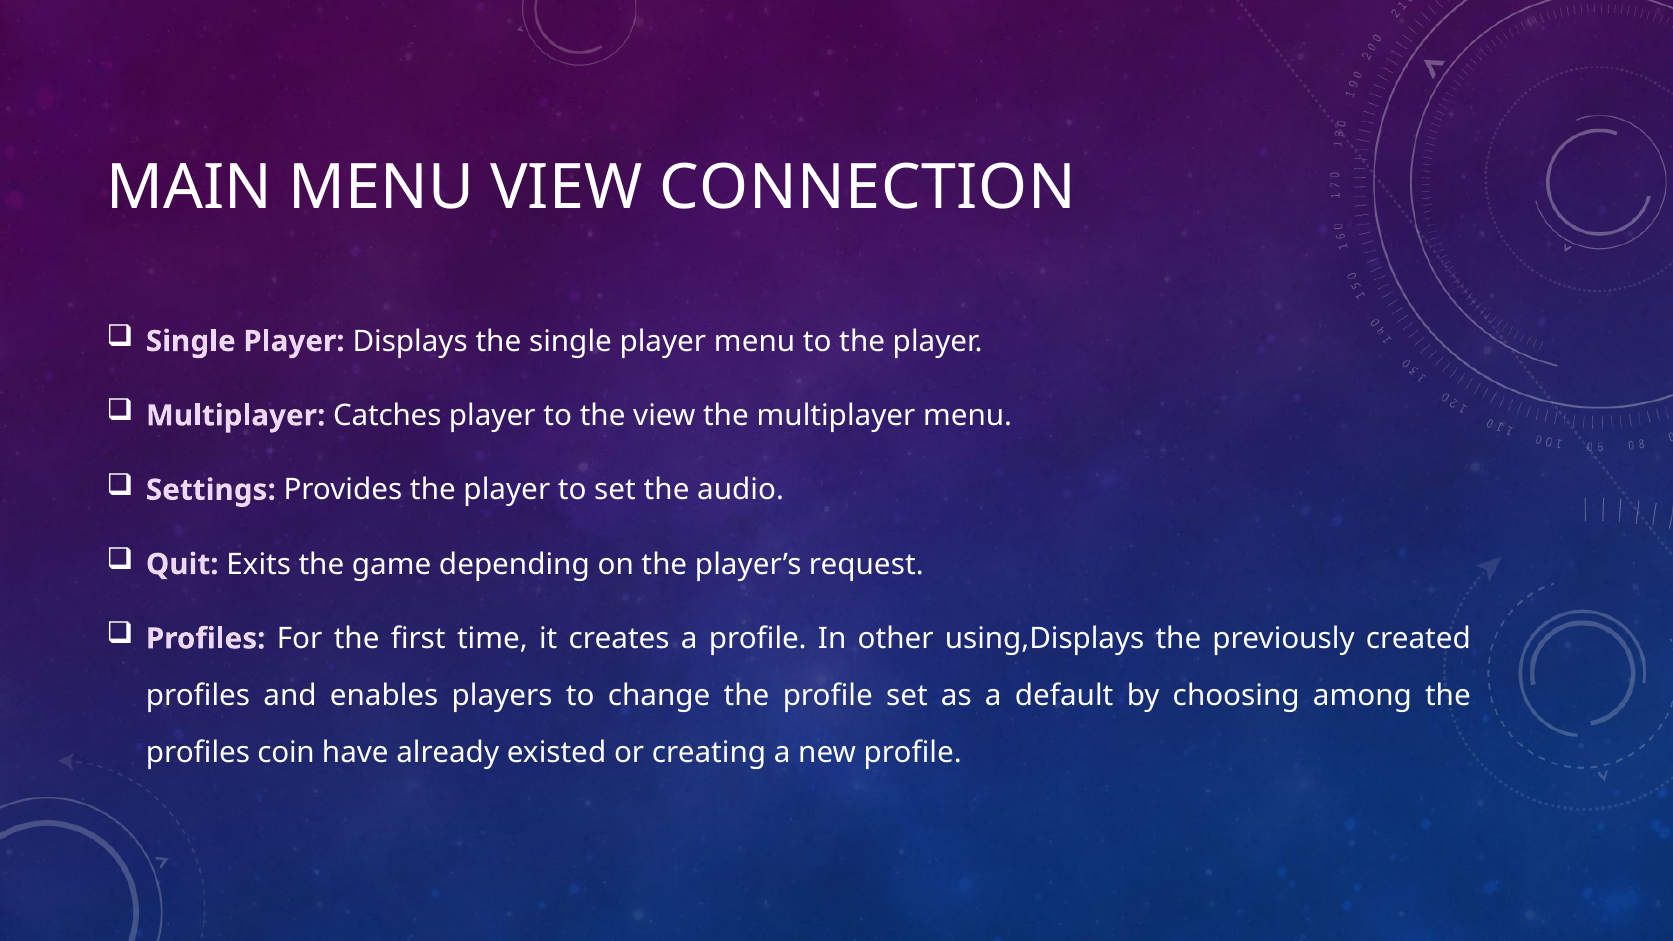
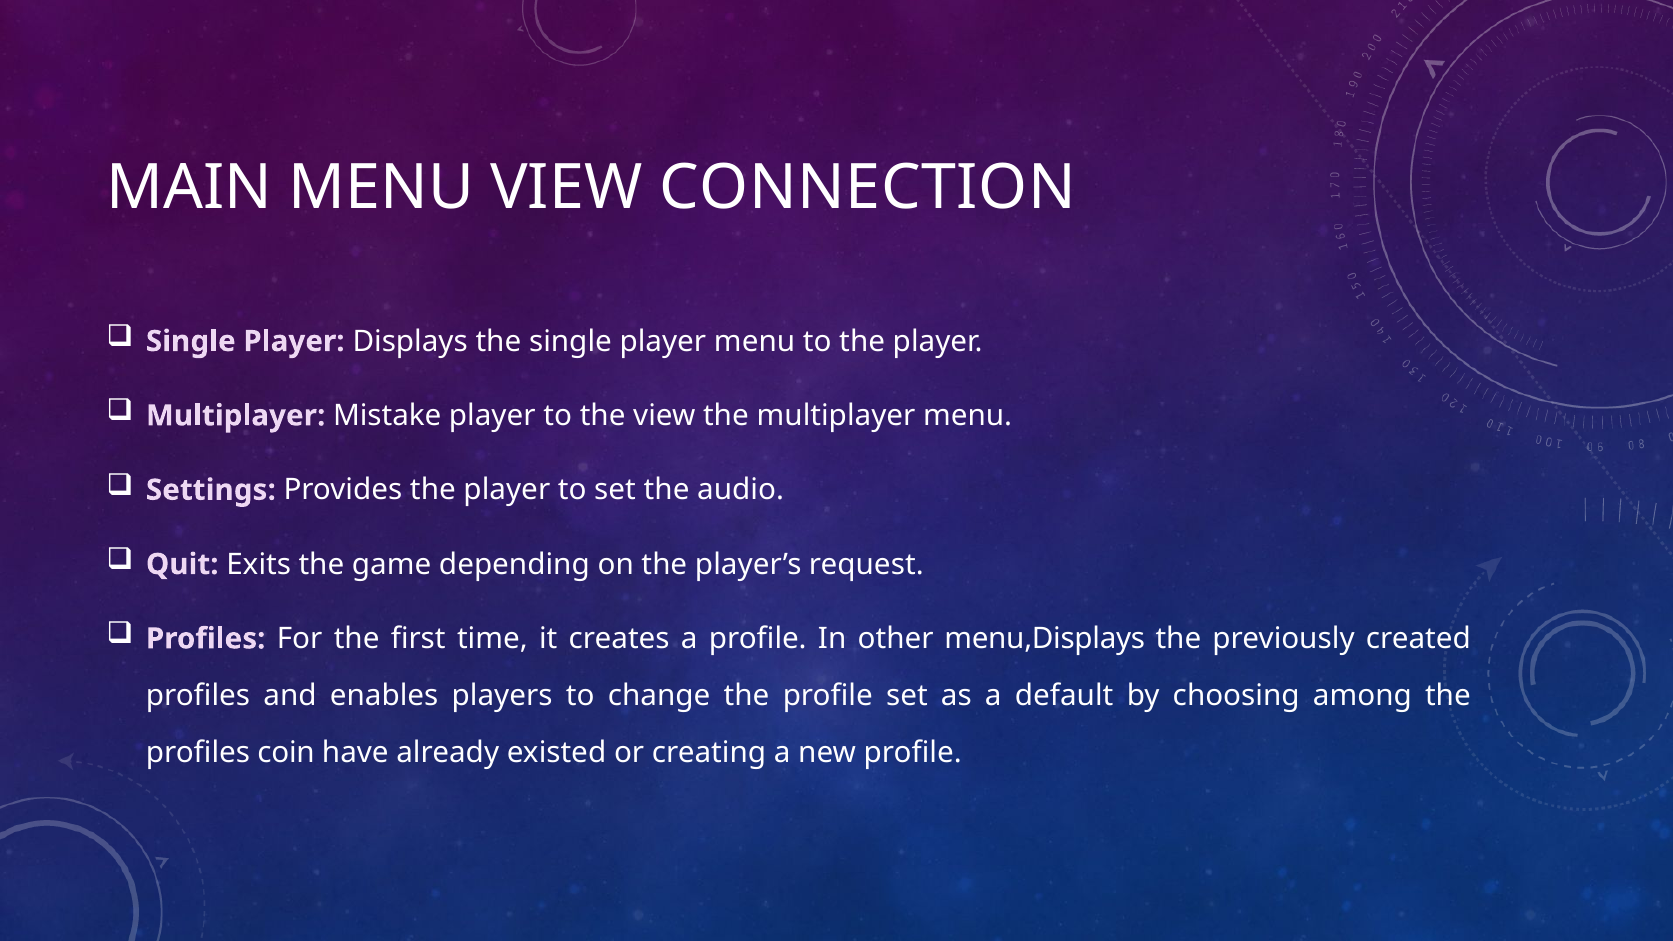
Catches: Catches -> Mistake (387, 416)
using,Displays: using,Displays -> menu,Displays (1045, 639)
